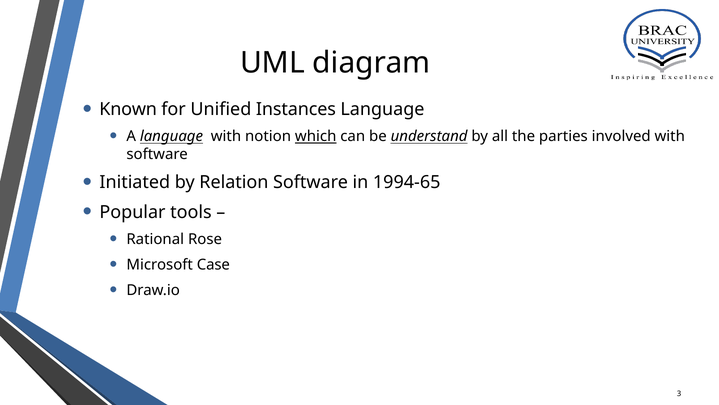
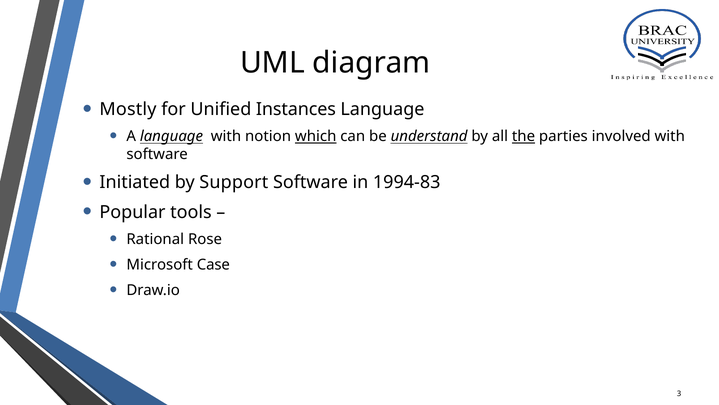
Known: Known -> Mostly (128, 109)
the underline: none -> present (524, 136)
Relation: Relation -> Support (234, 182)
1994-65: 1994-65 -> 1994-83 (407, 182)
